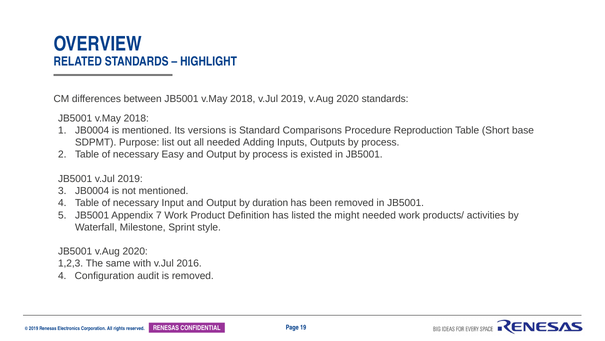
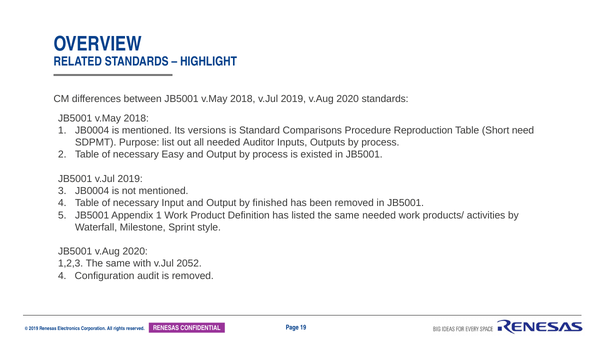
base: base -> need (523, 130)
Adding: Adding -> Auditor (259, 142)
duration: duration -> finished (270, 203)
Appendix 7: 7 -> 1 (159, 215)
listed the might: might -> same (347, 215)
2016: 2016 -> 2052 (189, 263)
